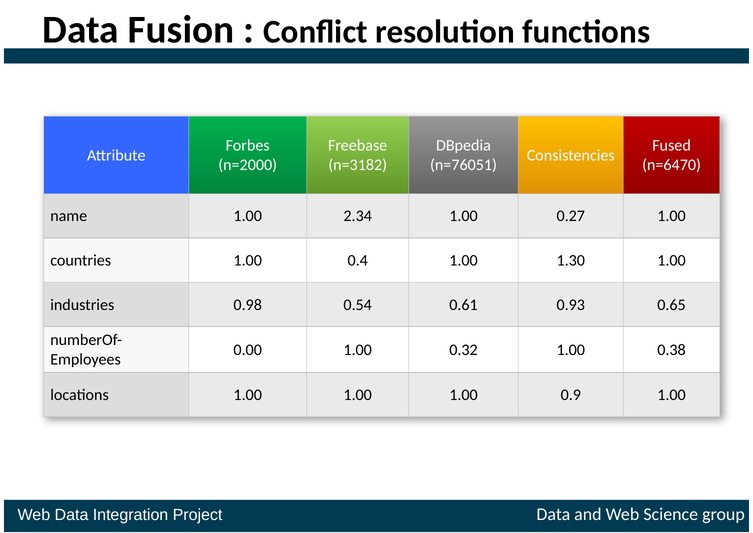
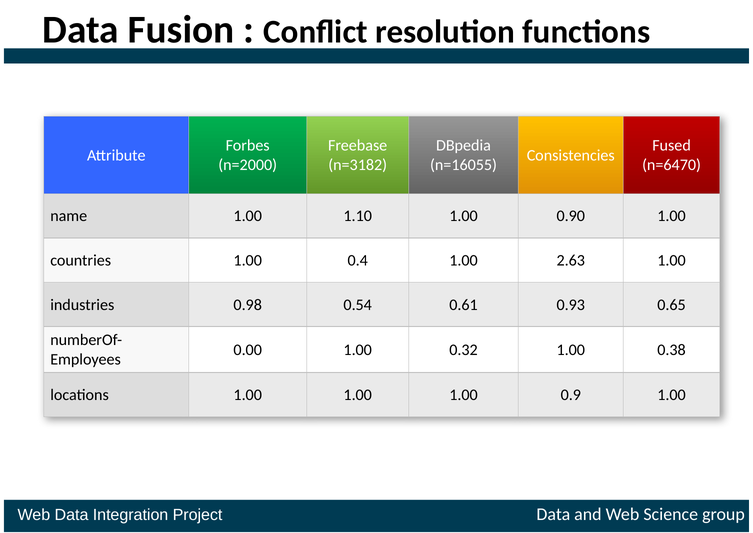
n=76051: n=76051 -> n=16055 (464, 165)
2.34: 2.34 -> 1.10 (358, 216)
0.27: 0.27 -> 0.90 (571, 216)
1.30: 1.30 -> 2.63 (571, 260)
